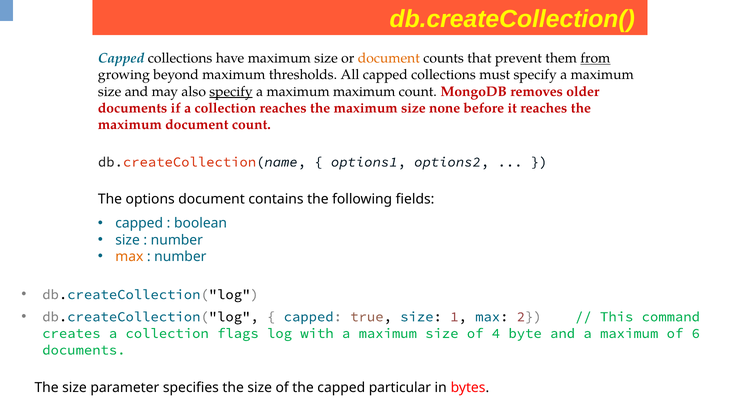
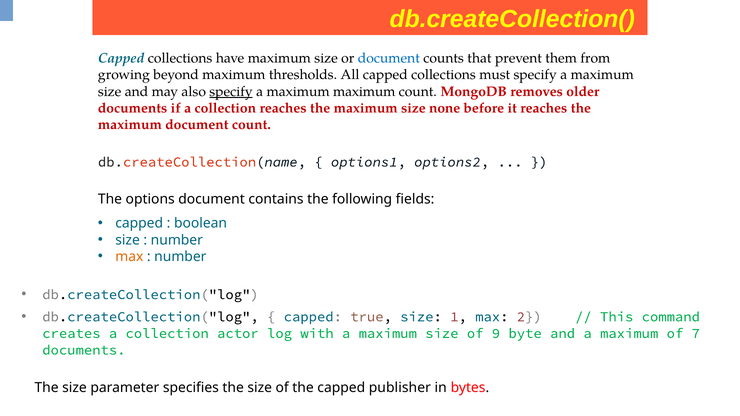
document colour: orange -> blue (389, 58)
from underline: present -> none (595, 58)
flags: flags -> actor (238, 334)
4: 4 -> 9 (496, 334)
6: 6 -> 7 (696, 334)
particular: particular -> publisher (400, 388)
